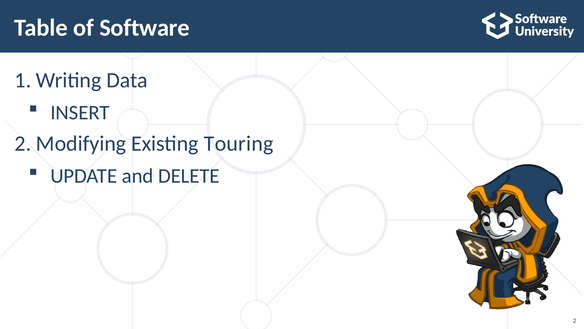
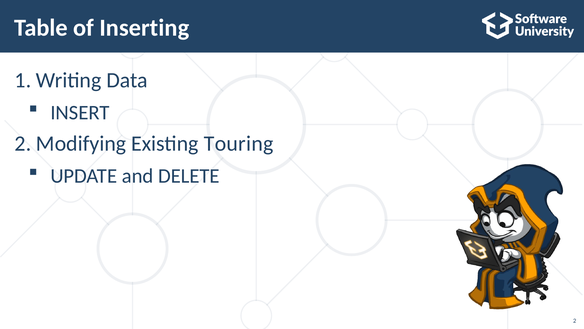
Software: Software -> Inserting (144, 28)
